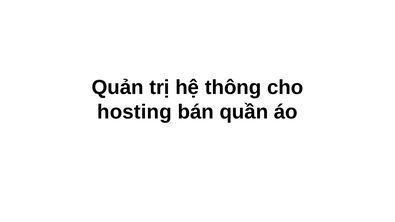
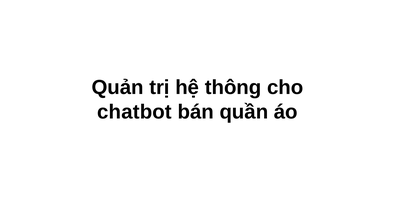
hosting: hosting -> chatbot (134, 112)
